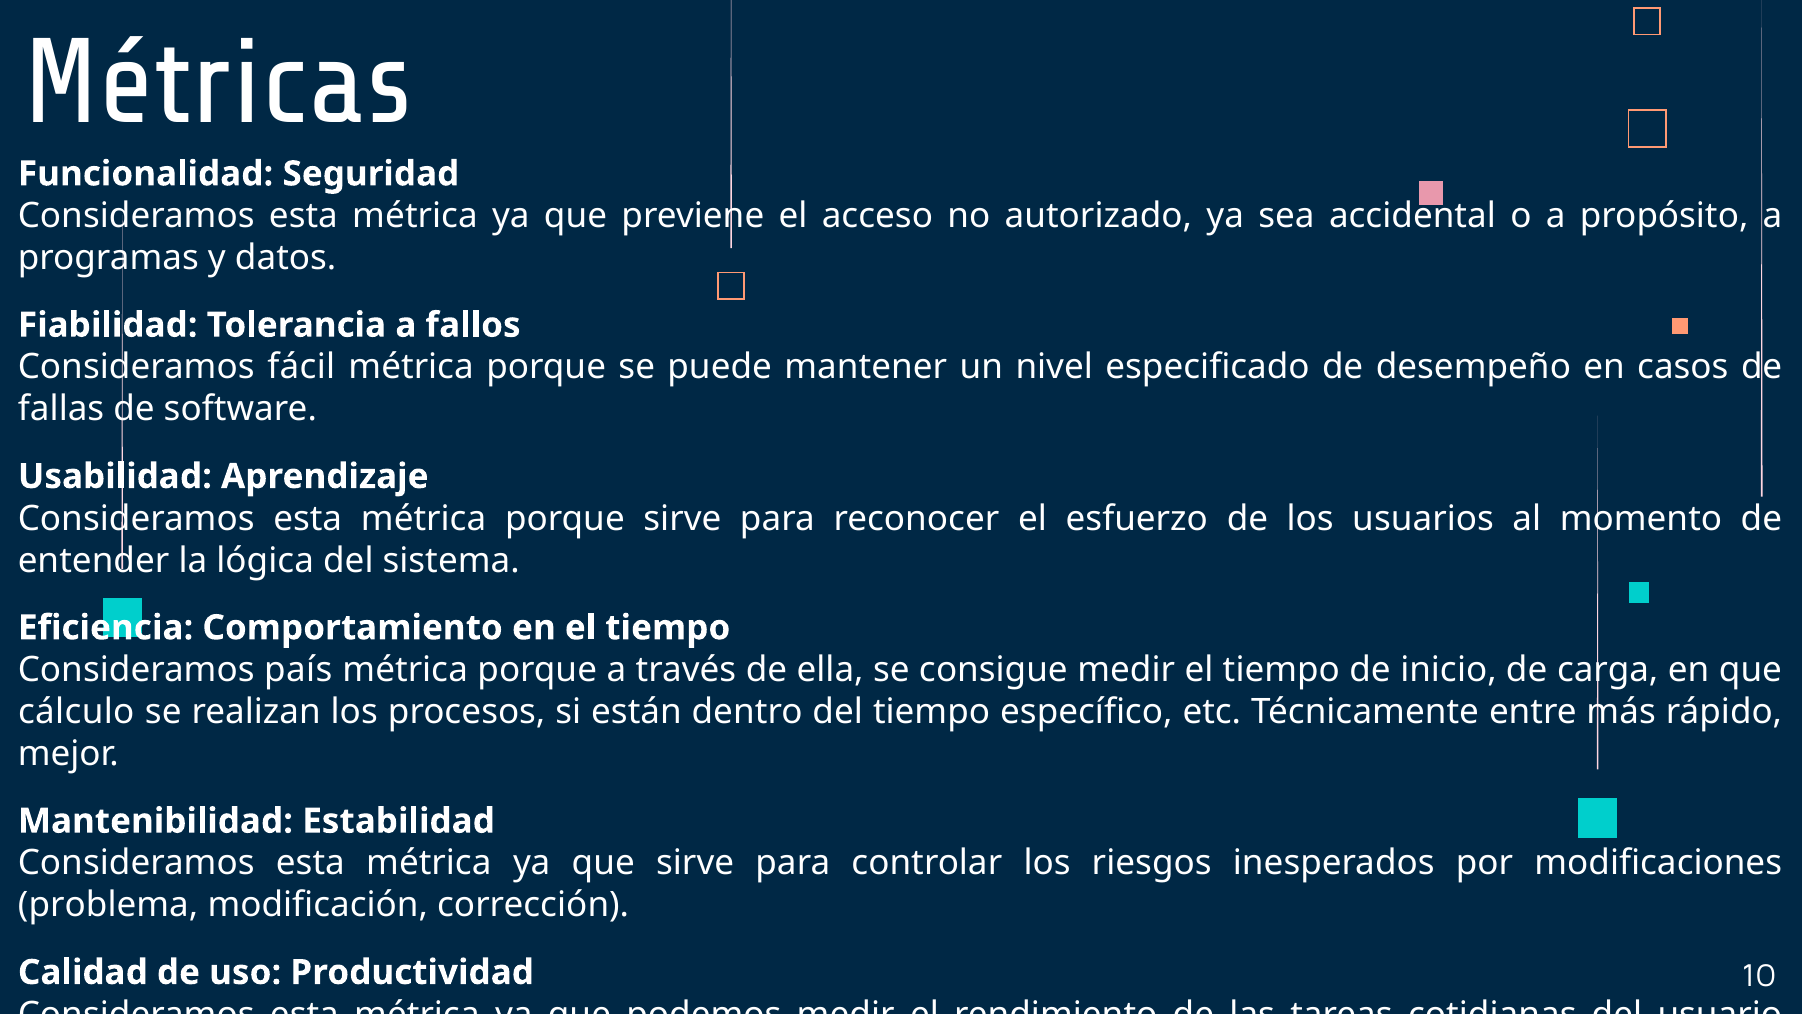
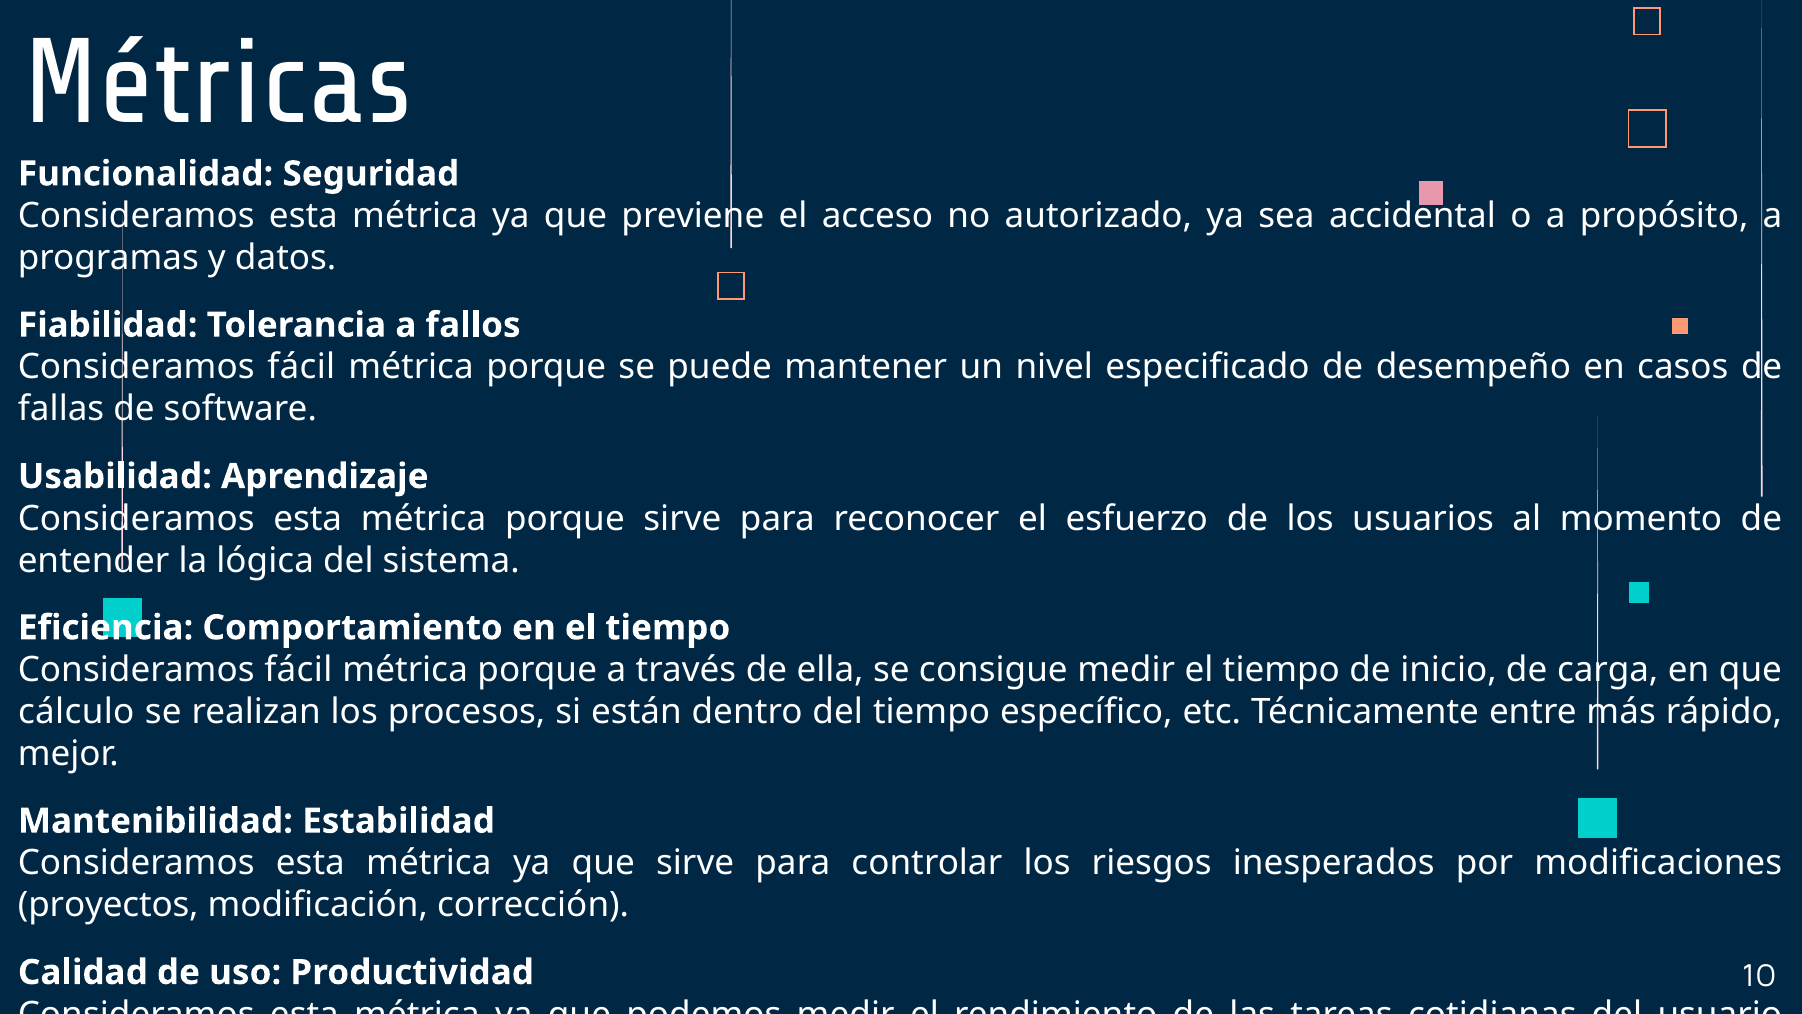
país: país -> fácil (298, 670)
problema: problema -> proyectos (108, 905)
